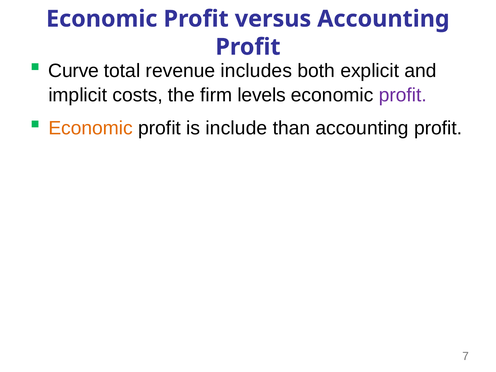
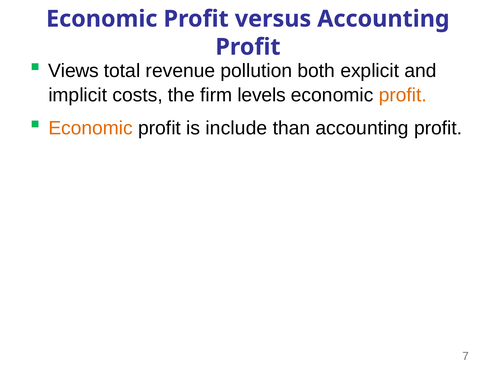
Curve: Curve -> Views (74, 71)
includes: includes -> pollution (256, 71)
profit colour: purple -> orange (403, 95)
